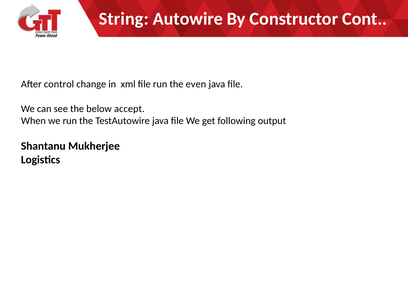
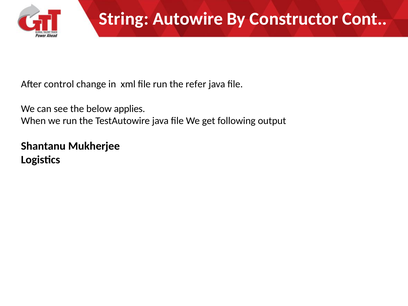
even: even -> refer (196, 84)
accept: accept -> applies (130, 109)
